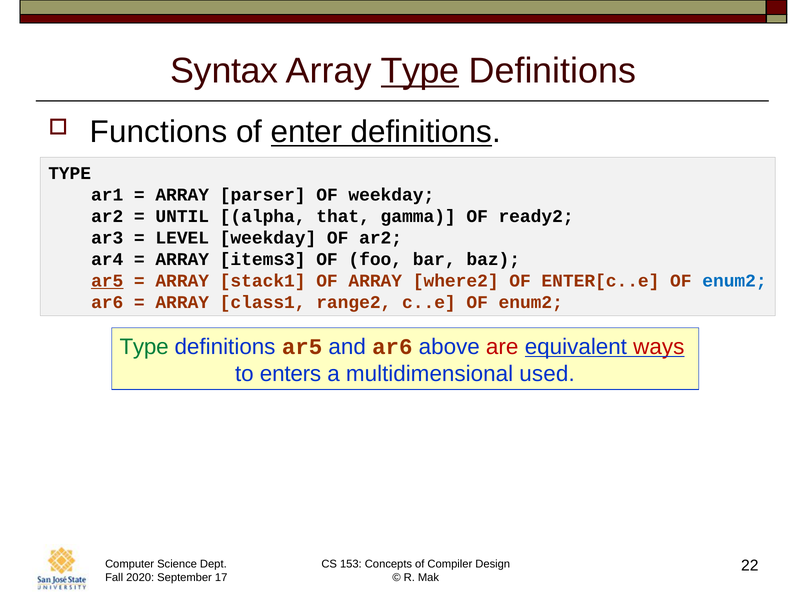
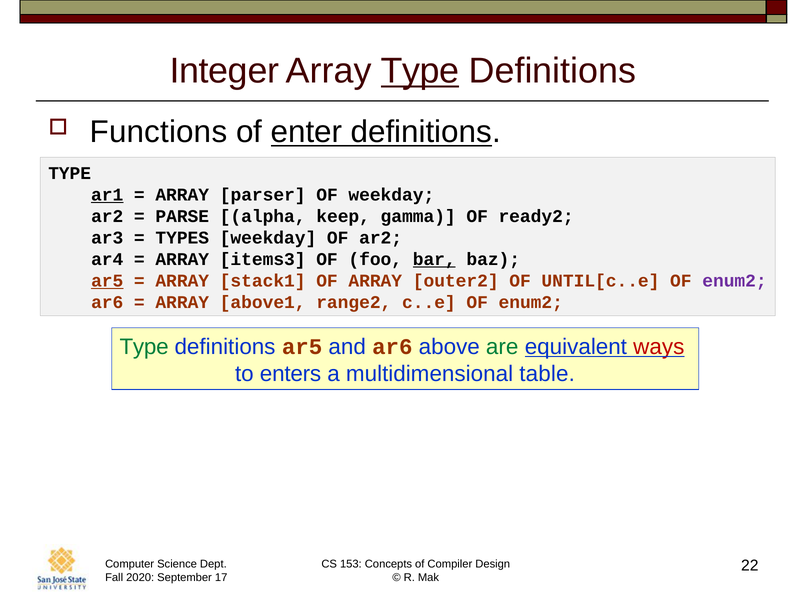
Syntax: Syntax -> Integer (224, 71)
ar1 underline: none -> present (107, 195)
UNTIL: UNTIL -> PARSE (182, 216)
that: that -> keep (343, 216)
LEVEL: LEVEL -> TYPES (182, 238)
bar underline: none -> present (434, 259)
where2: where2 -> outer2 (456, 281)
ENTER[c..e: ENTER[c..e -> UNTIL[c..e (600, 281)
enum2 colour: blue -> purple (734, 281)
class1: class1 -> above1 (263, 302)
are colour: red -> green (502, 347)
used: used -> table (547, 374)
